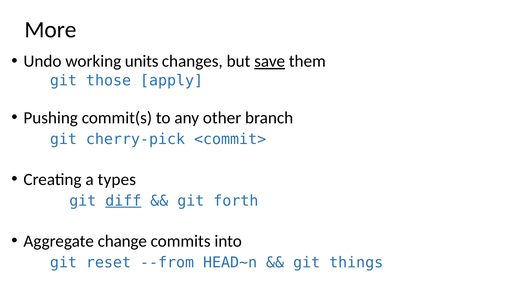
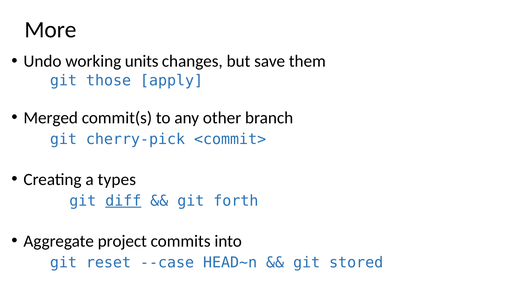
save underline: present -> none (270, 61)
Pushing: Pushing -> Merged (51, 118)
change: change -> project (122, 241)
--from: --from -> --case (167, 263)
things: things -> stored (356, 263)
